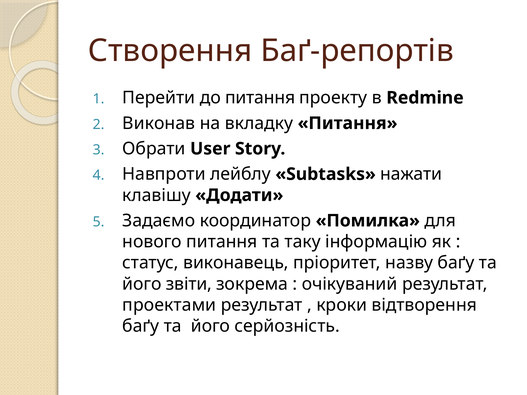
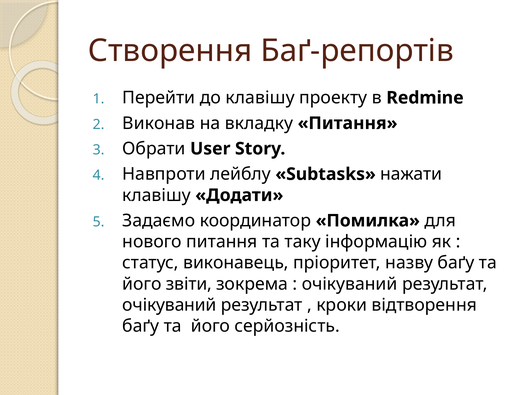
до питання: питання -> клавішу (260, 98)
проектами: проектами -> очікуваний (169, 305)
